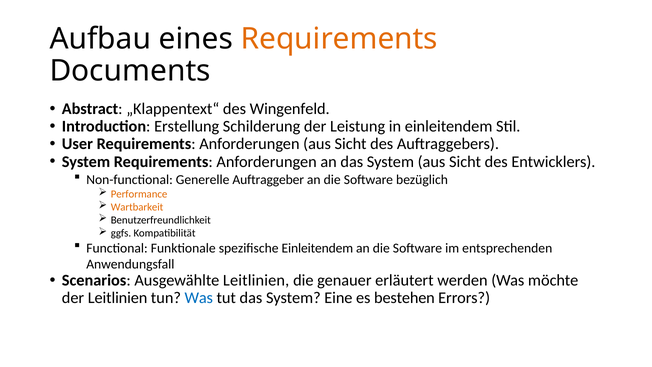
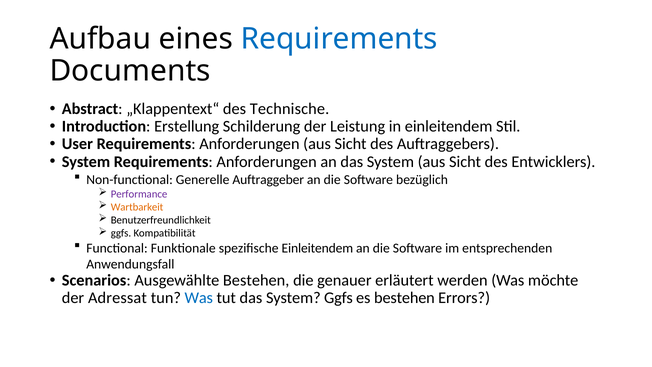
Requirements colour: orange -> blue (339, 39)
Wingenfeld: Wingenfeld -> Technische (290, 109)
Performance colour: orange -> purple (139, 194)
Ausgewählte Leitlinien: Leitlinien -> Bestehen (256, 280)
der Leitlinien: Leitlinien -> Adressat (117, 298)
System Eine: Eine -> Ggfs (338, 298)
